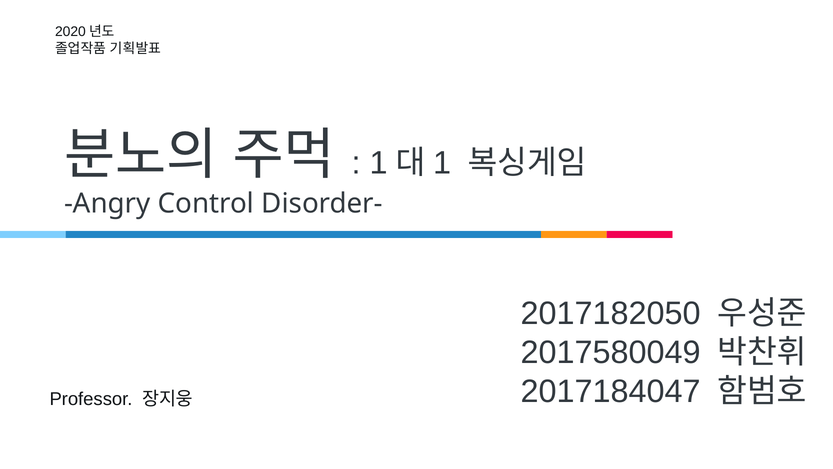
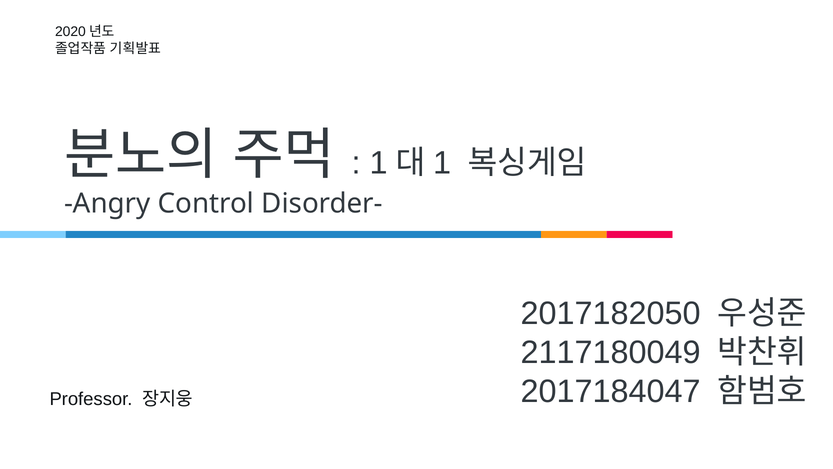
2017580049: 2017580049 -> 2117180049 (611, 352)
